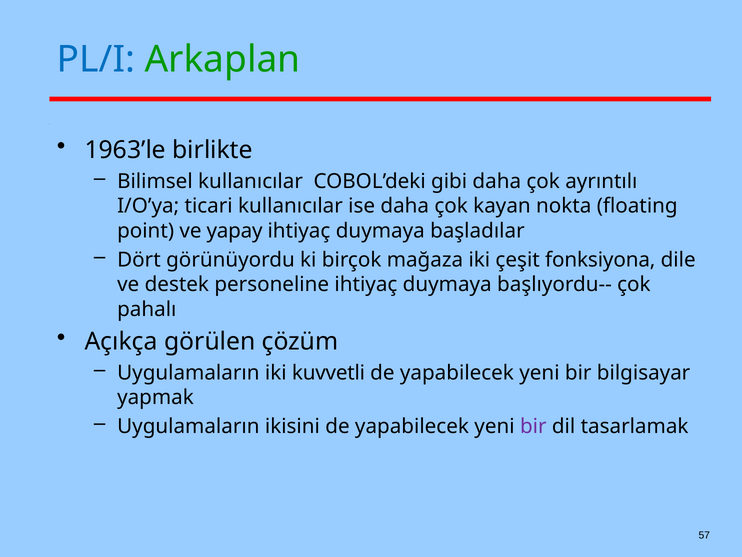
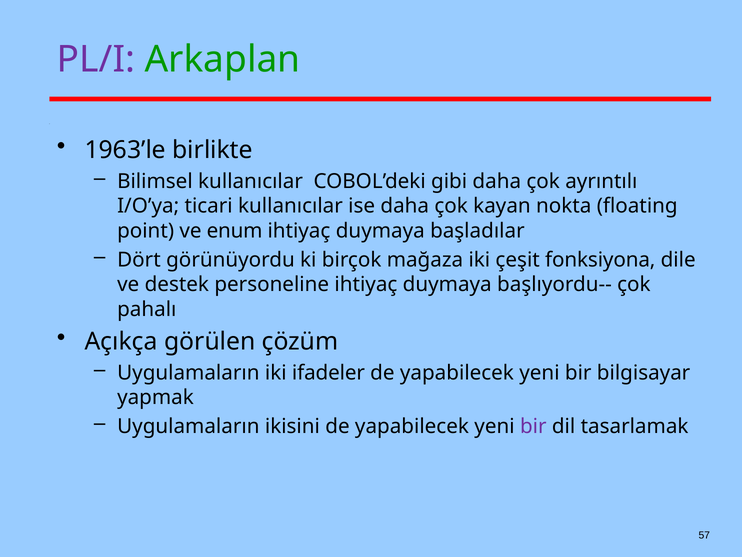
PL/I colour: blue -> purple (96, 59)
yapay: yapay -> enum (235, 231)
kuvvetli: kuvvetli -> ifadeler (328, 372)
